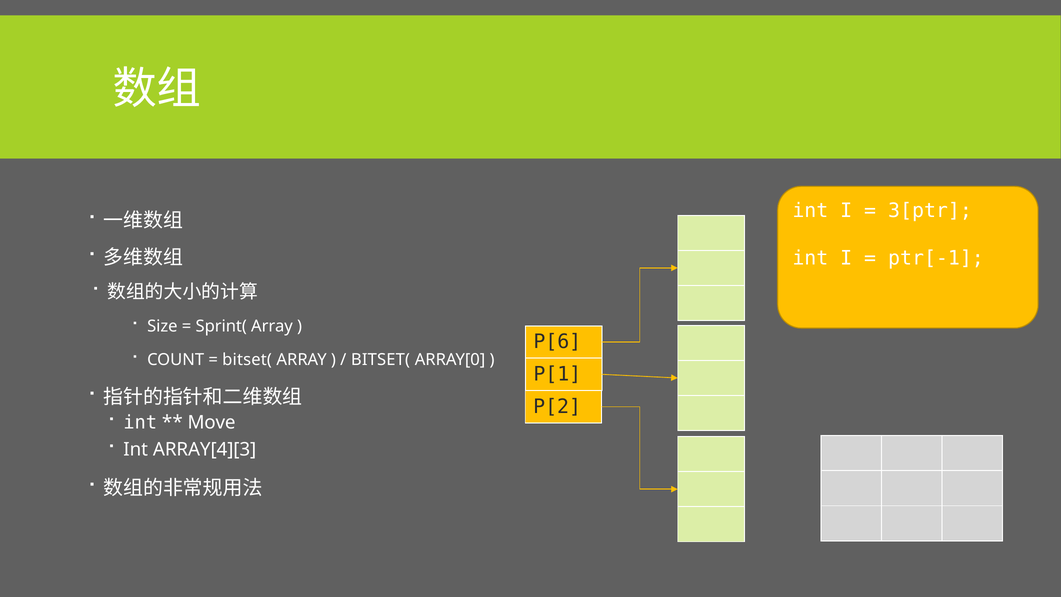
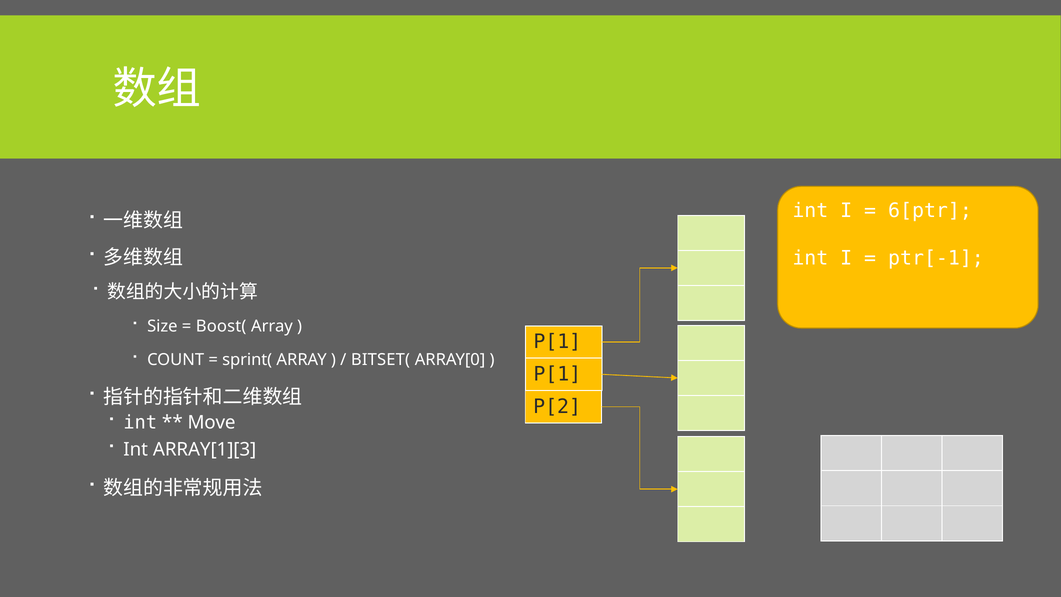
3[ptr: 3[ptr -> 6[ptr (930, 210)
Sprint(: Sprint( -> Boost( (221, 326)
P[6: P[6 -> P[1 (557, 342)
bitset(: bitset( -> sprint( (247, 360)
ARRAY[4][3: ARRAY[4][3 -> ARRAY[1][3 (205, 449)
